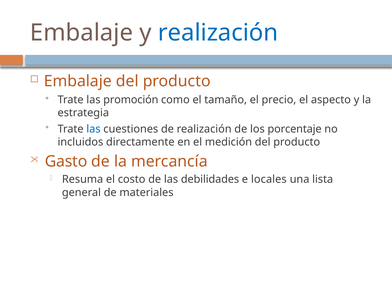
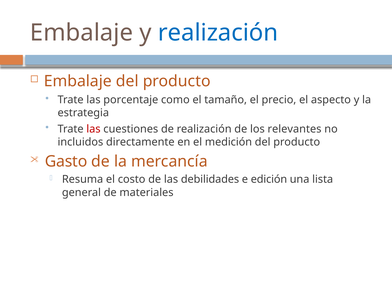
promoción: promoción -> porcentaje (131, 100)
las colour: blue -> red (93, 129)
porcentaje: porcentaje -> relevantes (294, 129)
locales: locales -> edición (269, 179)
